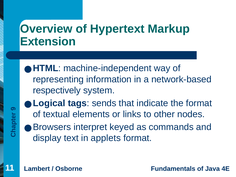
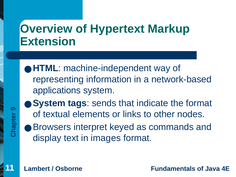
respectively: respectively -> applications (57, 90)
Logical: Logical -> System (49, 103)
applets: applets -> images (106, 138)
